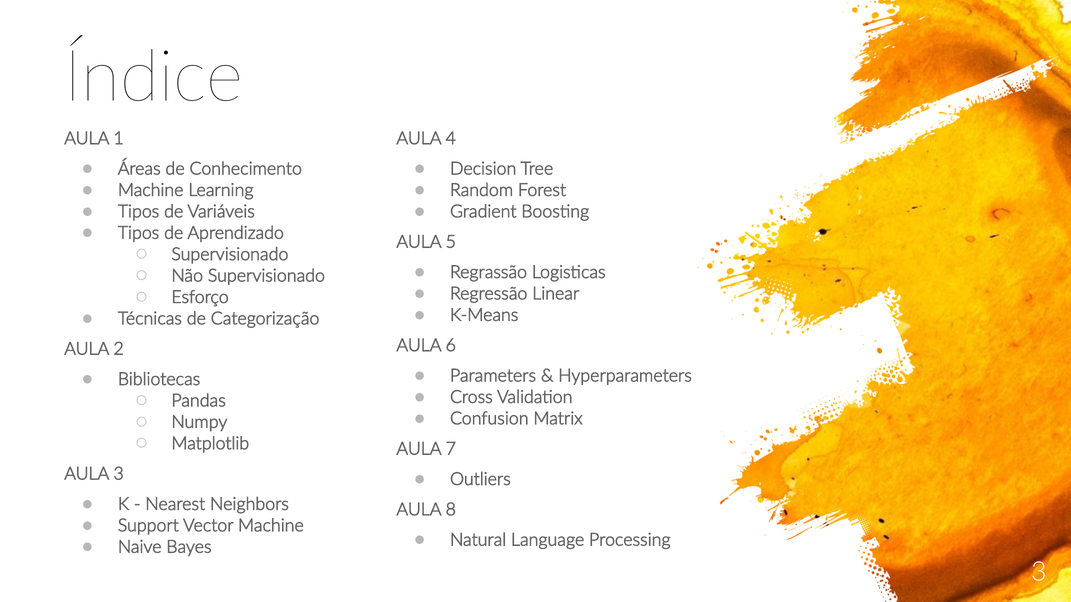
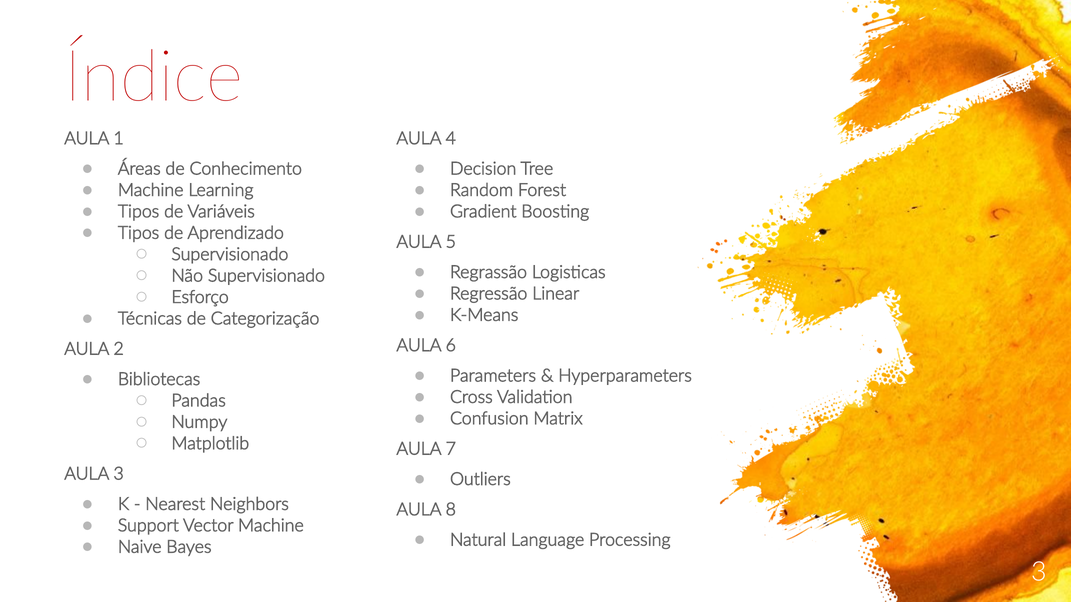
Índice colour: black -> red (154, 78)
